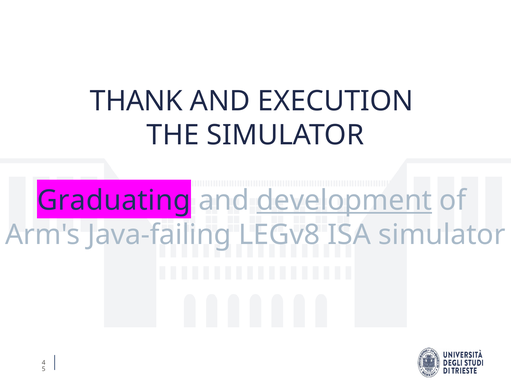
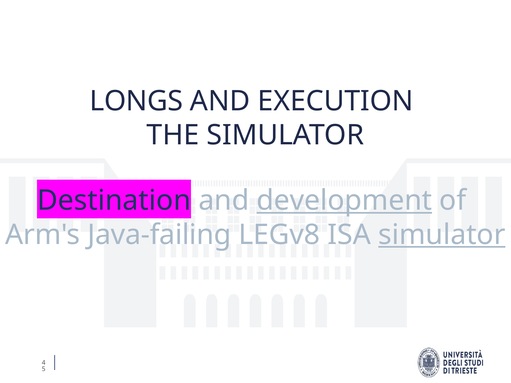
THANK: THANK -> LONGS (136, 101)
Graduating: Graduating -> Destination (114, 201)
simulator underline: none -> present (442, 235)
